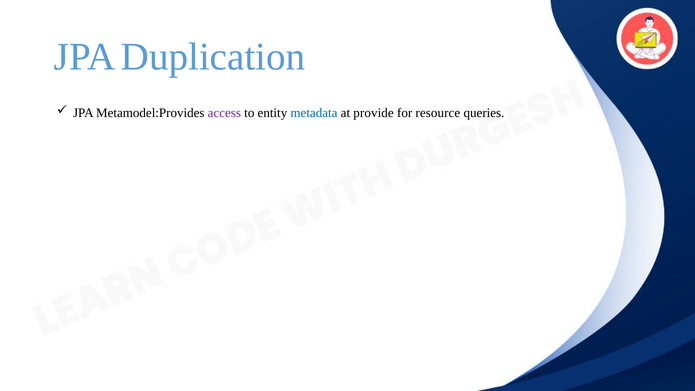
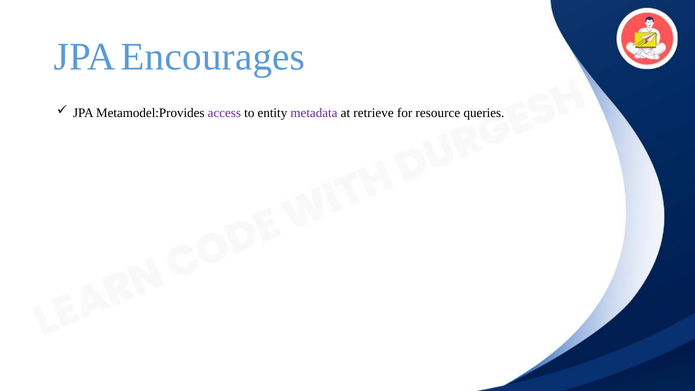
Duplication: Duplication -> Encourages (213, 57)
metadata colour: blue -> purple (314, 113)
provide: provide -> retrieve (374, 113)
